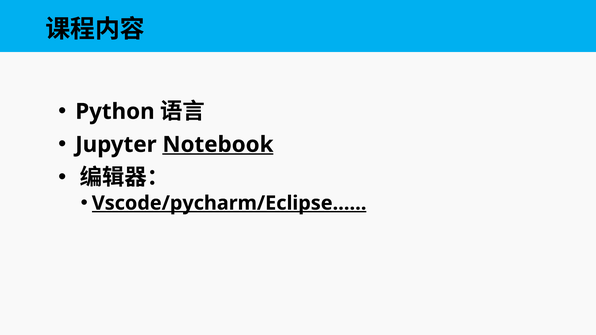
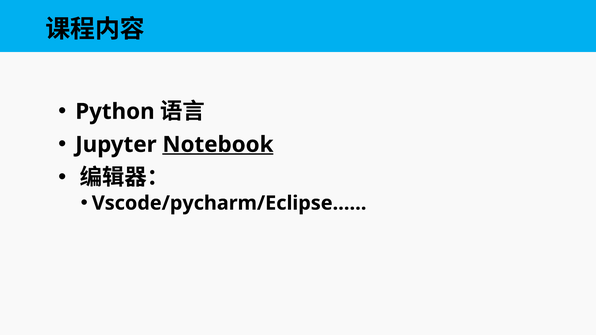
Vscode/pycharm/Eclipse…… underline: present -> none (229, 203)
